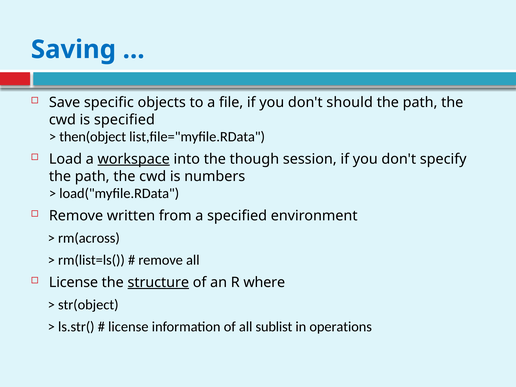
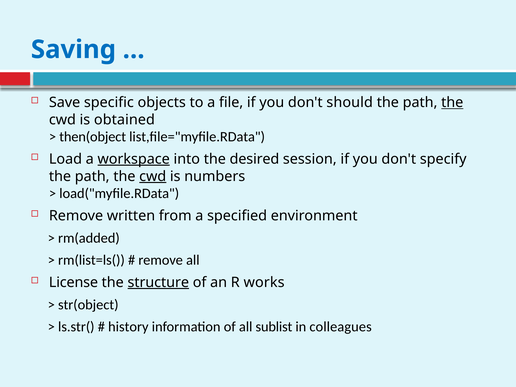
the underline: none -> present (452, 102)
is specified: specified -> obtained (124, 120)
though: though -> desired (254, 159)
cwd underline: none -> present (153, 176)
rm(across: rm(across -> rm(added (89, 238)
where: where -> works (264, 282)
license: license -> history (128, 327)
operations: operations -> colleagues (341, 327)
